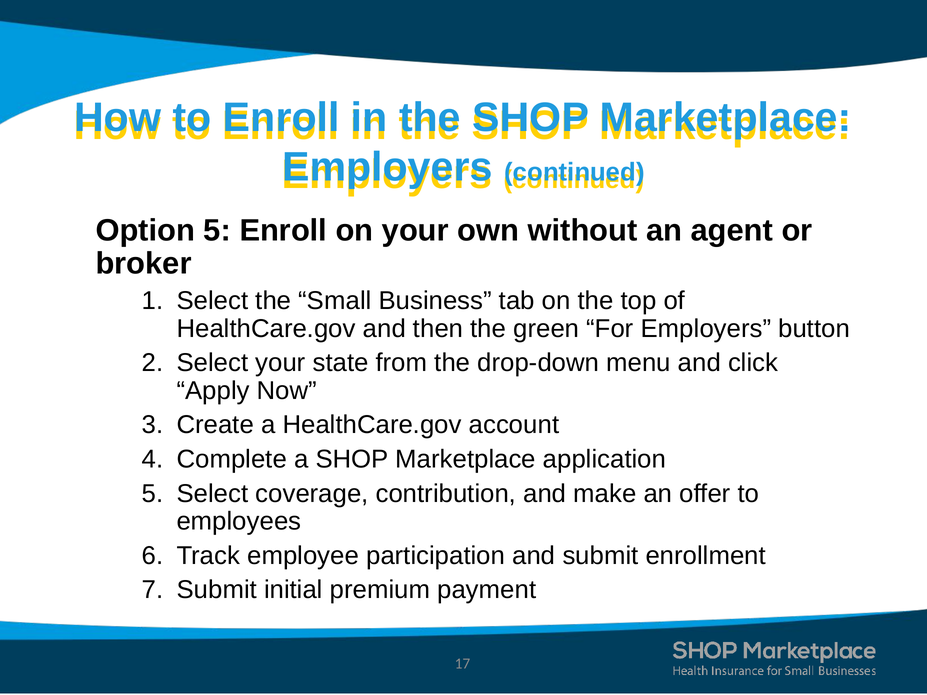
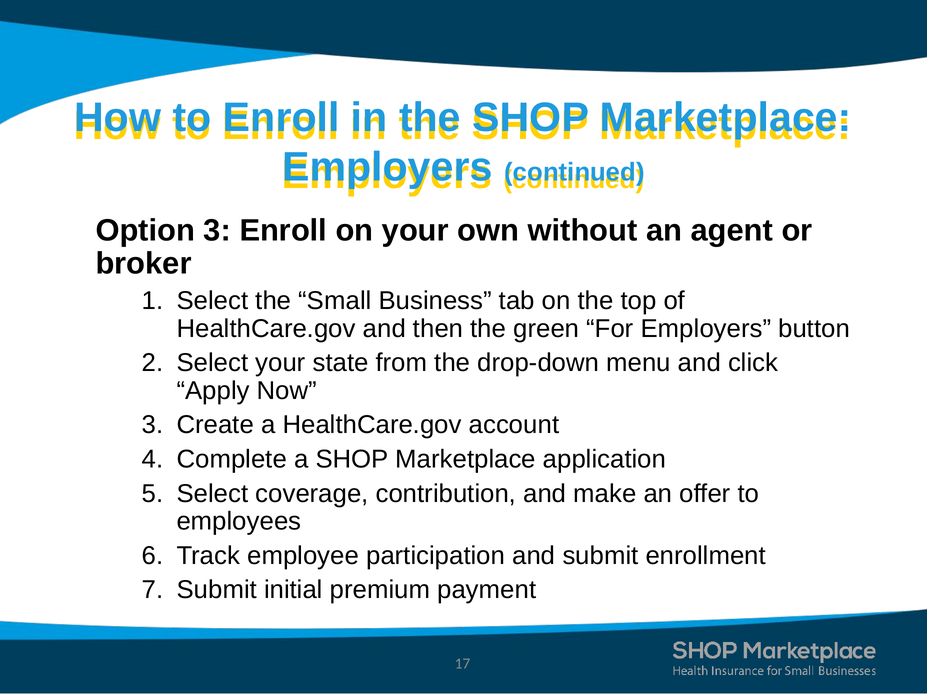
Option 5: 5 -> 3 (217, 230)
